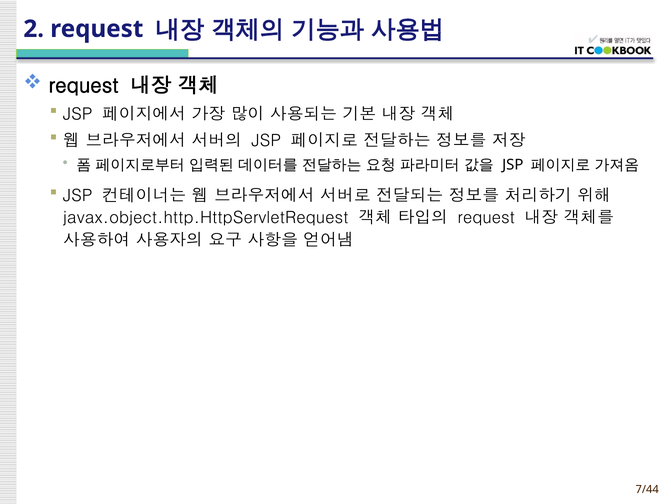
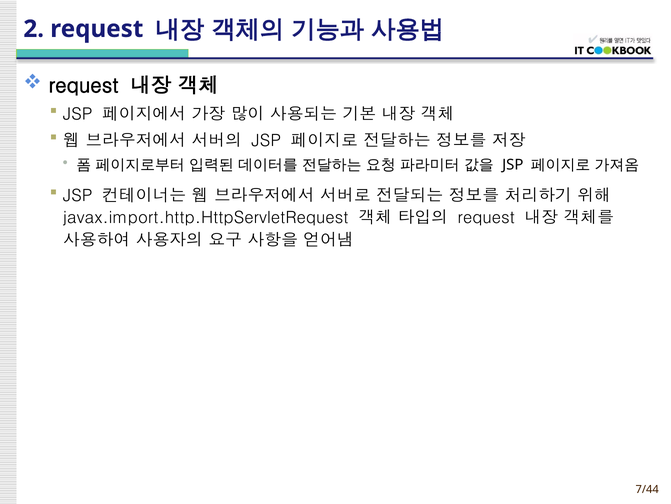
javax.object.http.HttpServletRequest: javax.object.http.HttpServletRequest -> javax.import.http.HttpServletRequest (206, 218)
